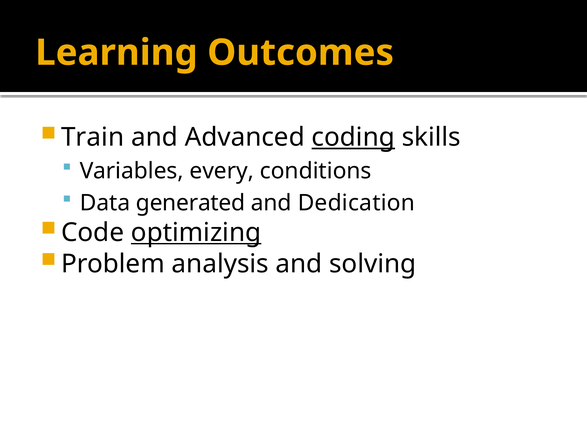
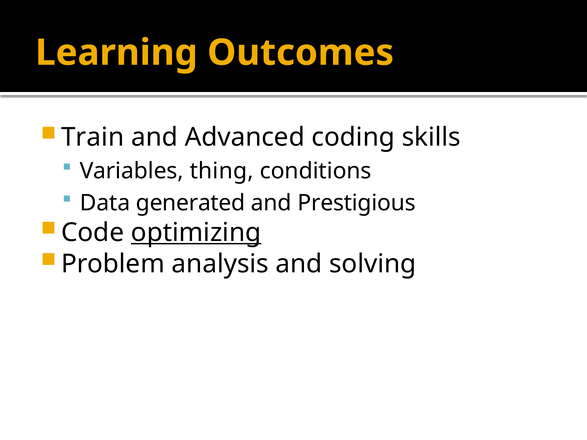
coding underline: present -> none (353, 137)
every: every -> thing (222, 171)
Dedication: Dedication -> Prestigious (357, 203)
